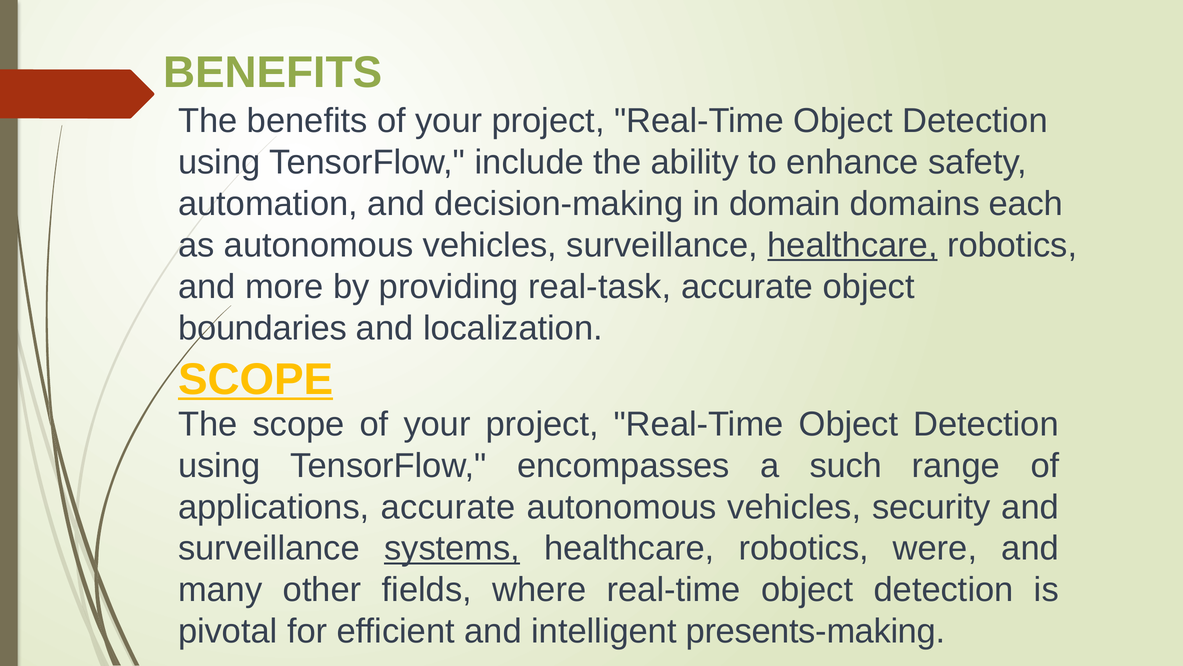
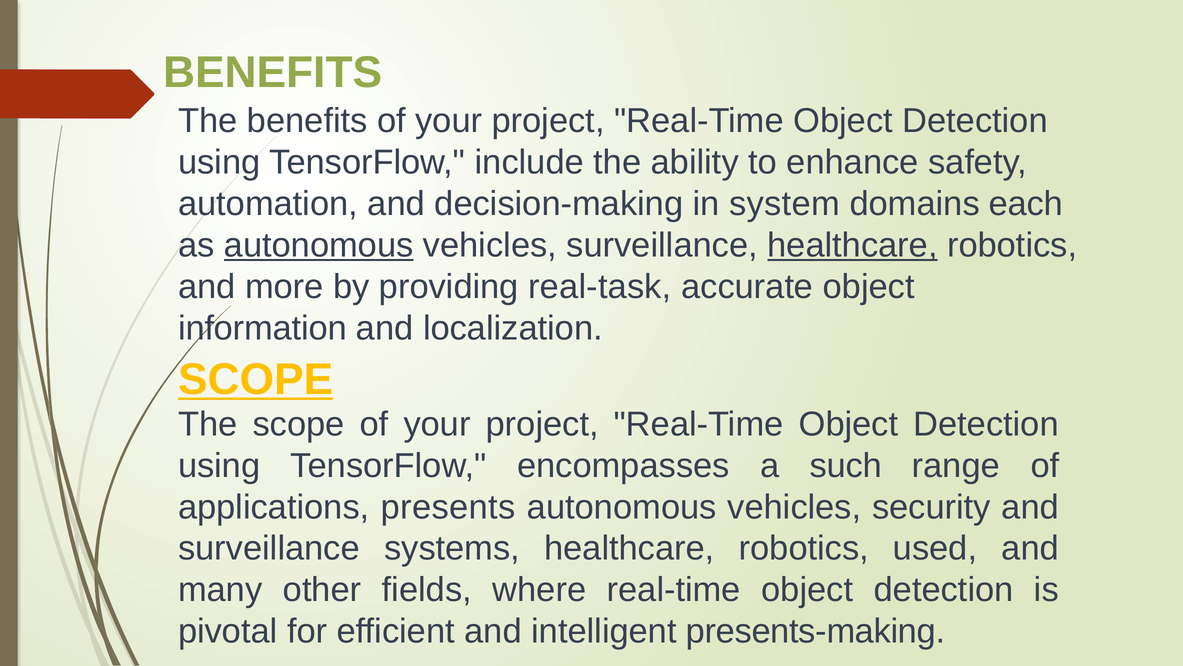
domain: domain -> system (784, 204)
autonomous underline: none -> present (319, 245)
boundaries: boundaries -> information (262, 328)
applications accurate: accurate -> presents (448, 507)
systems underline: present -> none (452, 548)
were: were -> used (935, 548)
